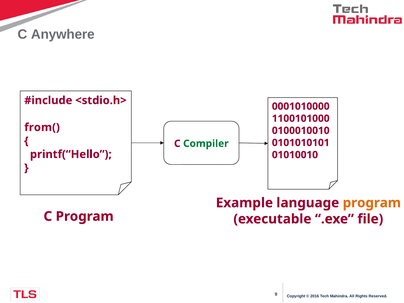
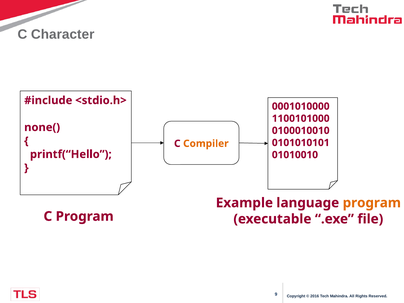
Anywhere: Anywhere -> Character (63, 34)
from(: from( -> none( (42, 127)
Compiler colour: green -> orange (206, 144)
